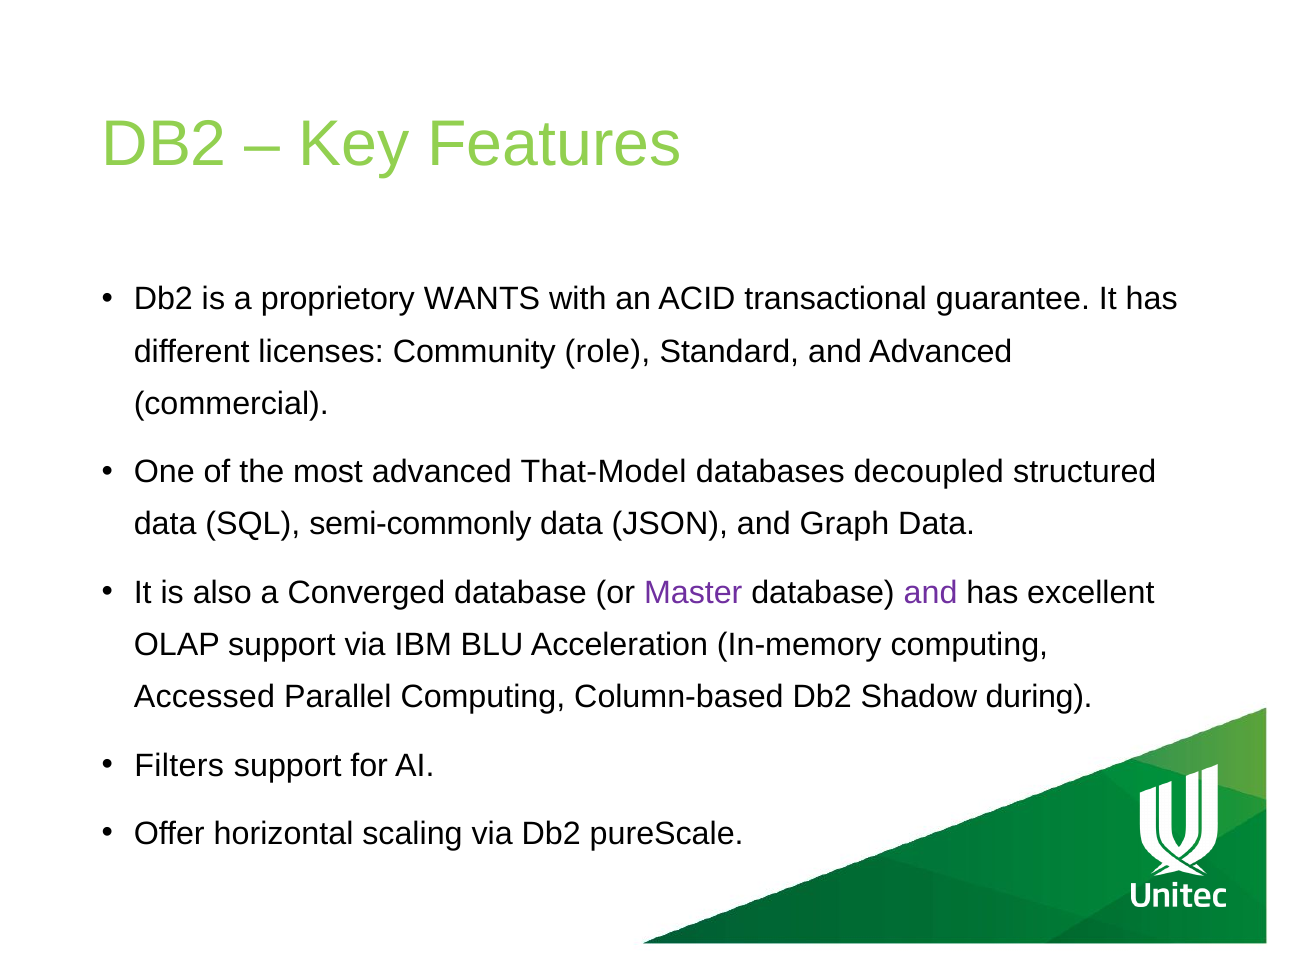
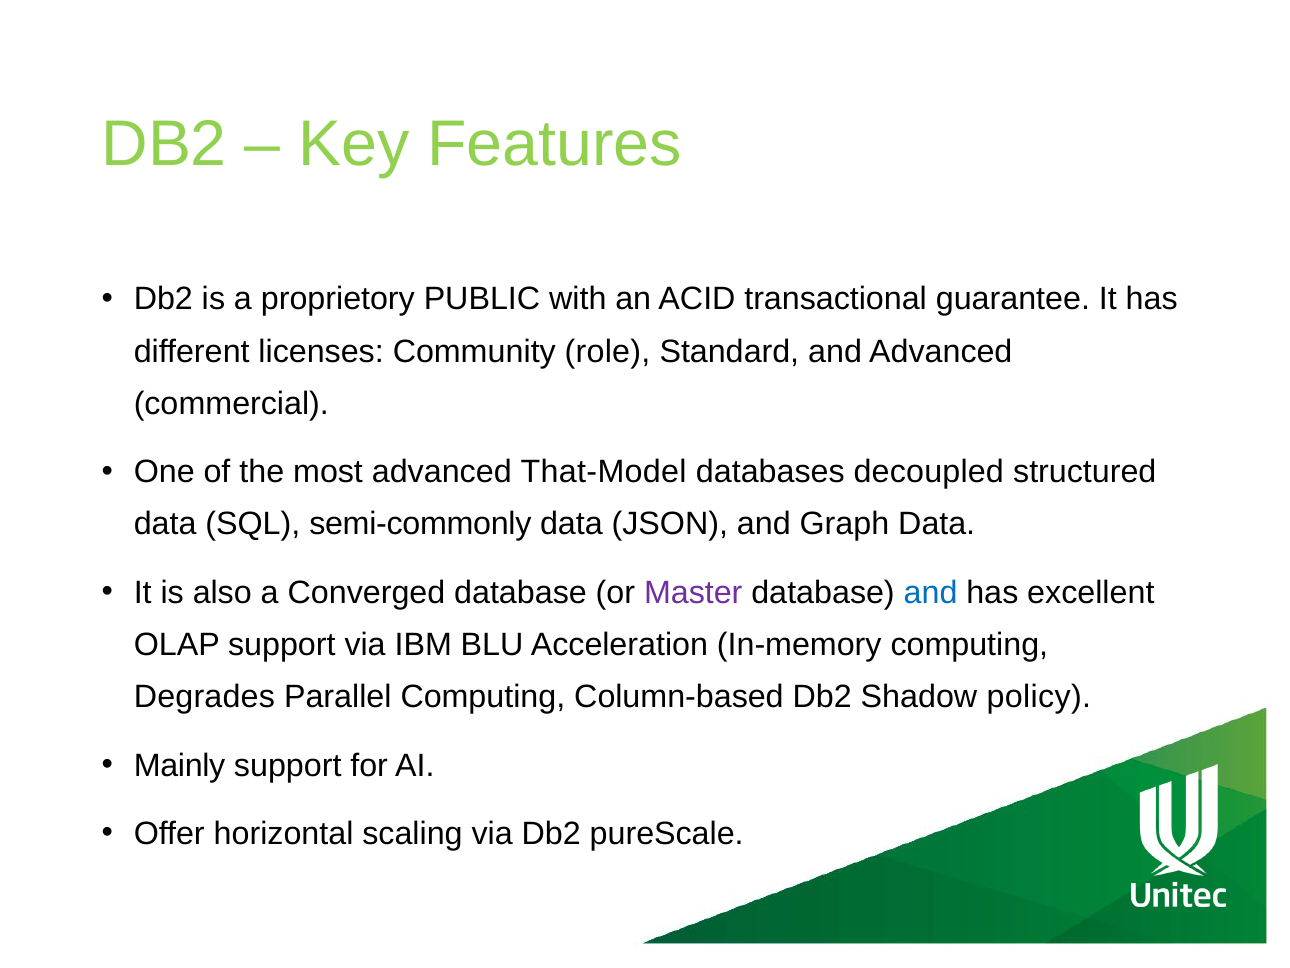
WANTS: WANTS -> PUBLIC (482, 299)
and colour: purple -> blue (931, 592)
Accessed: Accessed -> Degrades (204, 697)
during: during -> policy (1039, 697)
Filters: Filters -> Mainly (180, 765)
